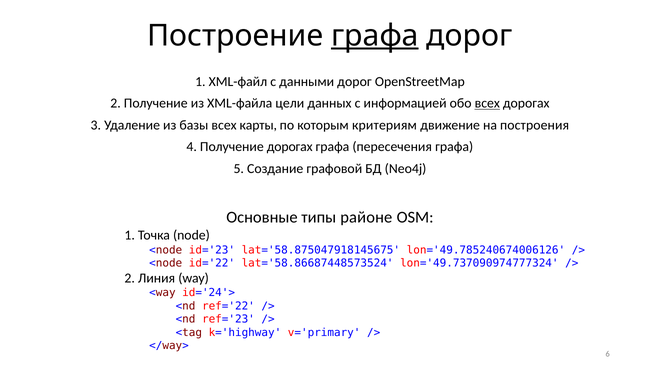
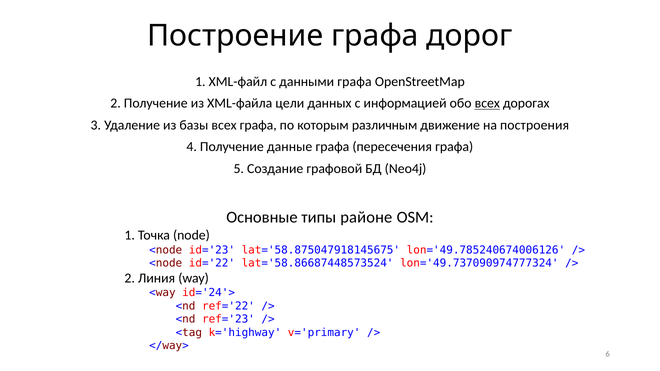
графа underline: present -> none (375, 36)
данными дорог: дорог -> графа (354, 82)
всех карты: карты -> графа (258, 125)
критериям: критериям -> различным (385, 125)
Получение дорогах: дорогах -> данные (290, 147)
